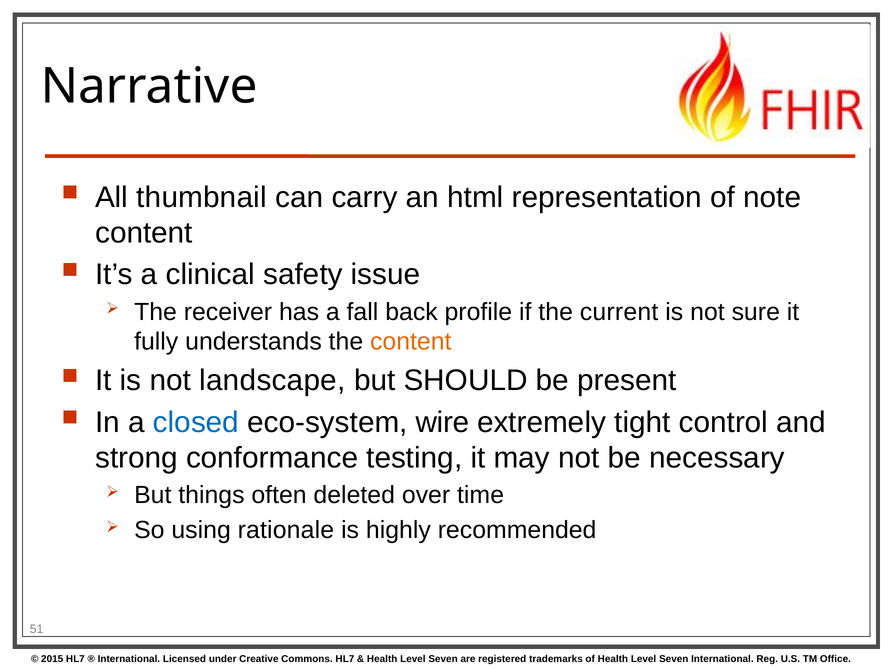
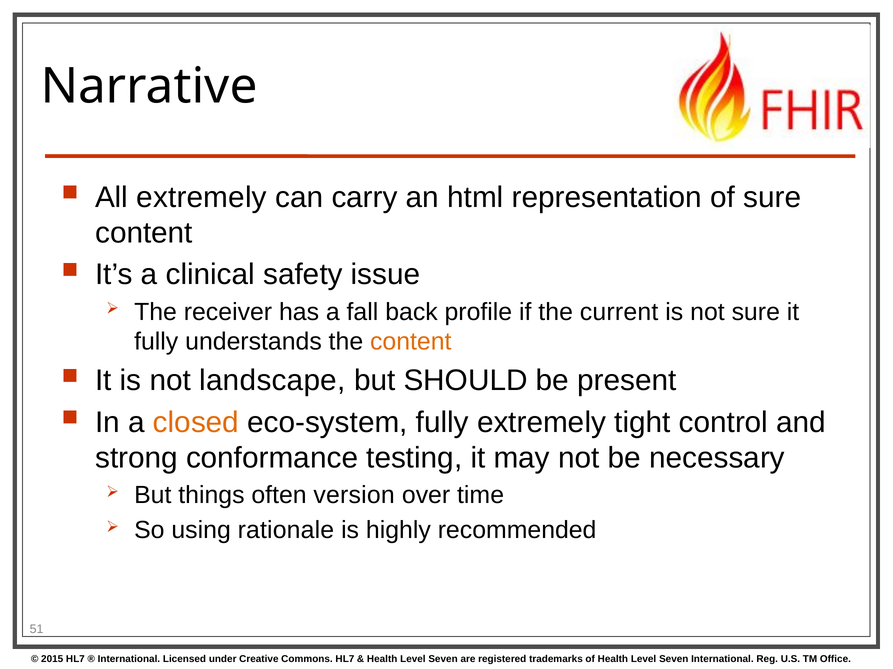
All thumbnail: thumbnail -> extremely (202, 198)
of note: note -> sure (772, 198)
closed colour: blue -> orange (196, 423)
eco-system wire: wire -> fully (442, 423)
deleted: deleted -> version (354, 496)
